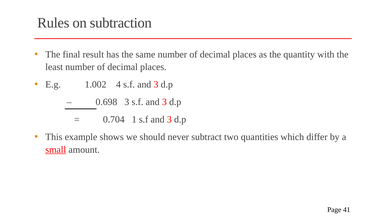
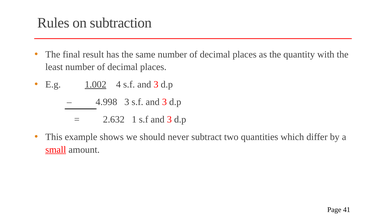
1.002 underline: none -> present (96, 85)
0.698: 0.698 -> 4.998 (106, 102)
0.704: 0.704 -> 2.632 (114, 119)
